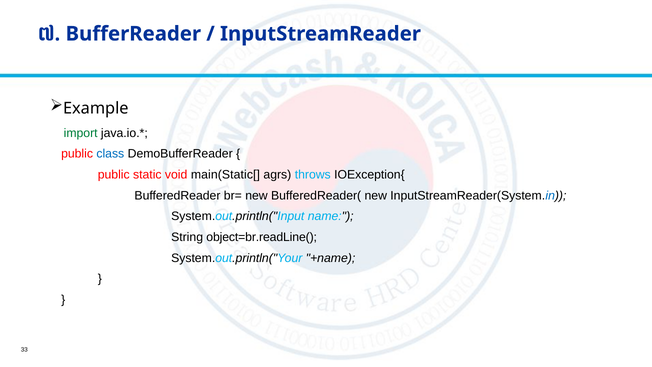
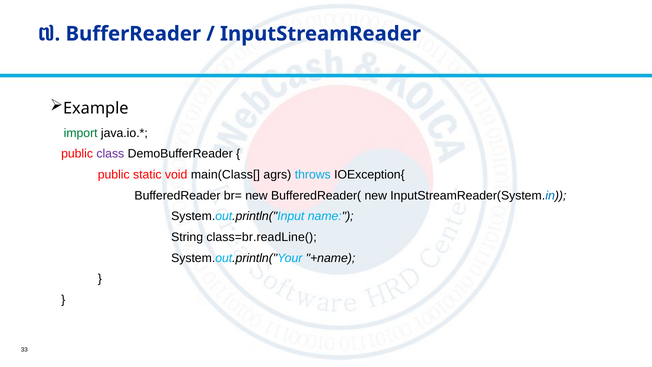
class colour: blue -> purple (110, 154)
main(Static[: main(Static[ -> main(Class[ (225, 175)
object=br.readLine(: object=br.readLine( -> class=br.readLine( (262, 237)
